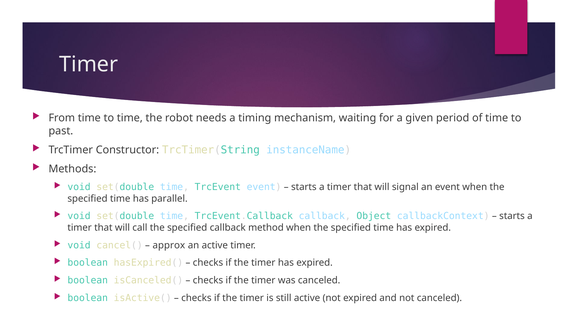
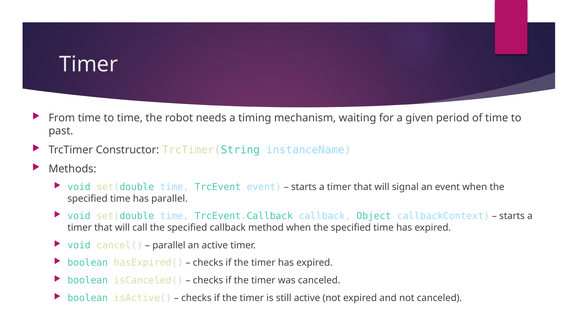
approx: approx -> parallel (169, 245)
